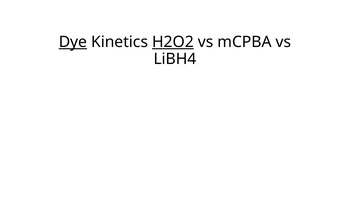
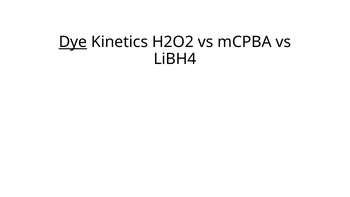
H2O2 underline: present -> none (173, 42)
